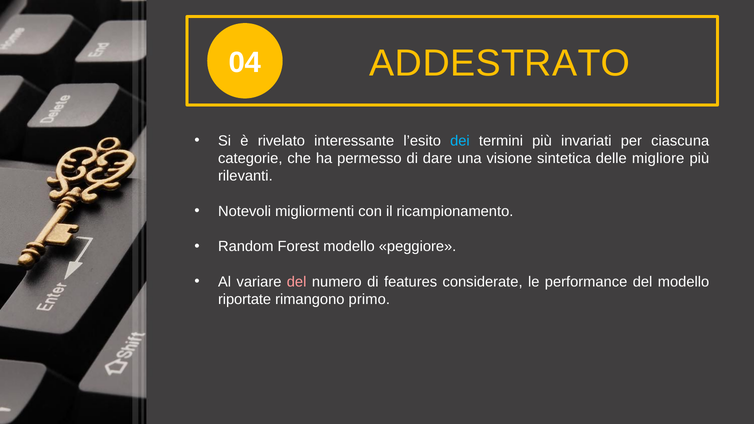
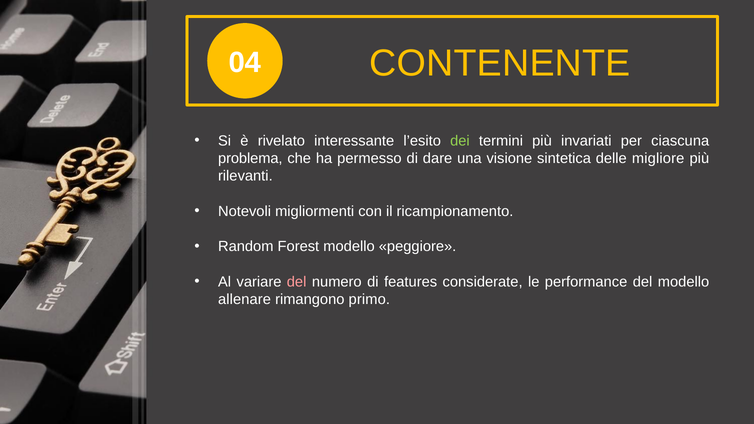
ADDESTRATO: ADDESTRATO -> CONTENENTE (500, 63)
dei colour: light blue -> light green (460, 141)
categorie: categorie -> problema (250, 159)
riportate: riportate -> allenare (244, 299)
